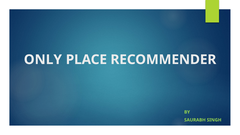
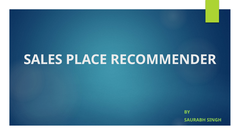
ONLY: ONLY -> SALES (43, 60)
